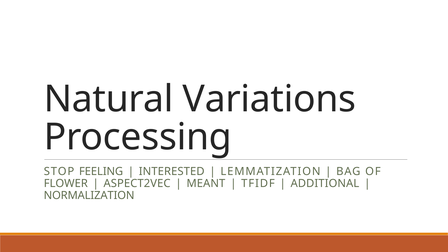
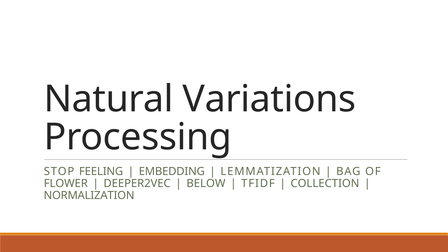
INTERESTED: INTERESTED -> EMBEDDING (172, 171)
ASPECT2VEC: ASPECT2VEC -> DEEPER2VEC (137, 183)
MEANT: MEANT -> BELOW (206, 183)
ADDITIONAL: ADDITIONAL -> COLLECTION (325, 183)
